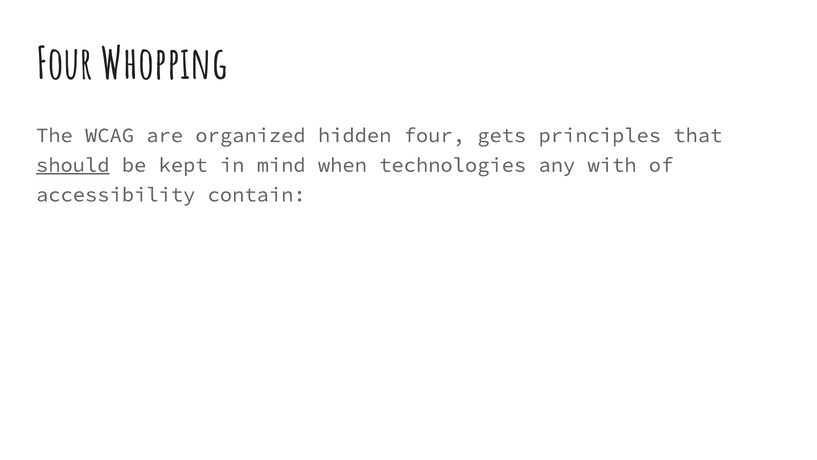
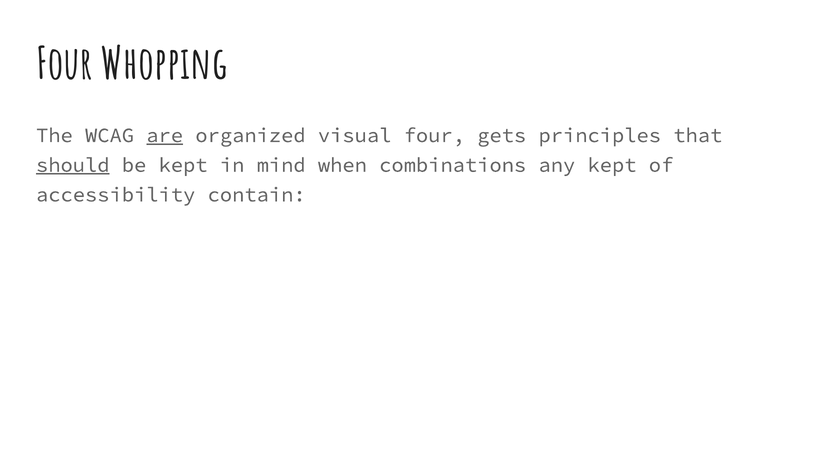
are underline: none -> present (165, 135)
hidden: hidden -> visual (355, 135)
technologies: technologies -> combinations (453, 165)
any with: with -> kept (612, 165)
